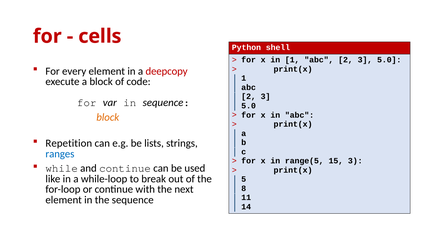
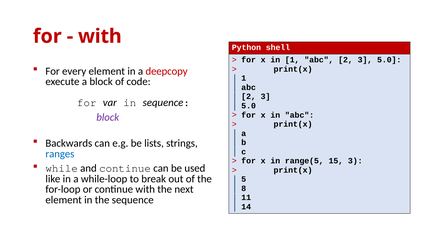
cells: cells -> with (100, 36)
block colour: orange -> purple (108, 117)
Repetition: Repetition -> Backwards (69, 143)
